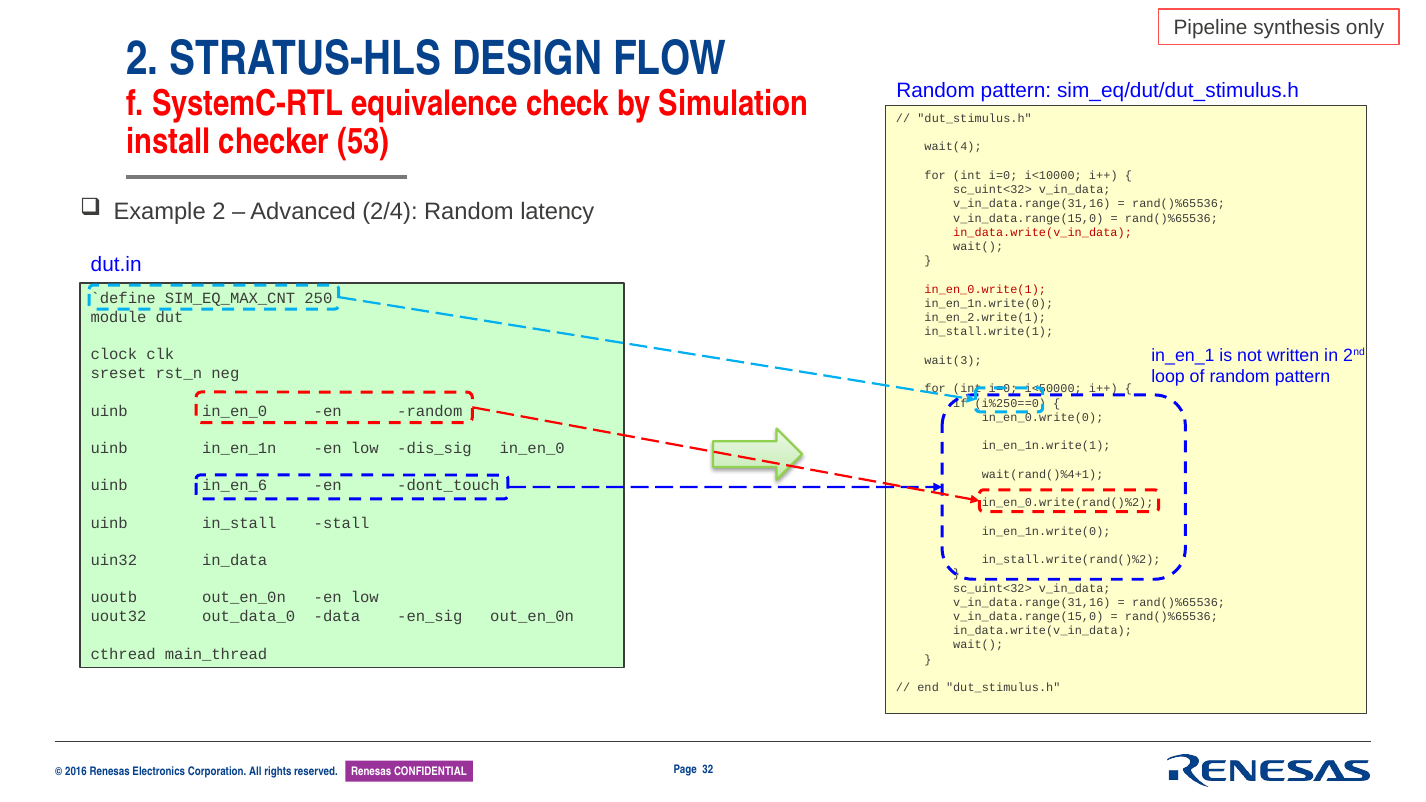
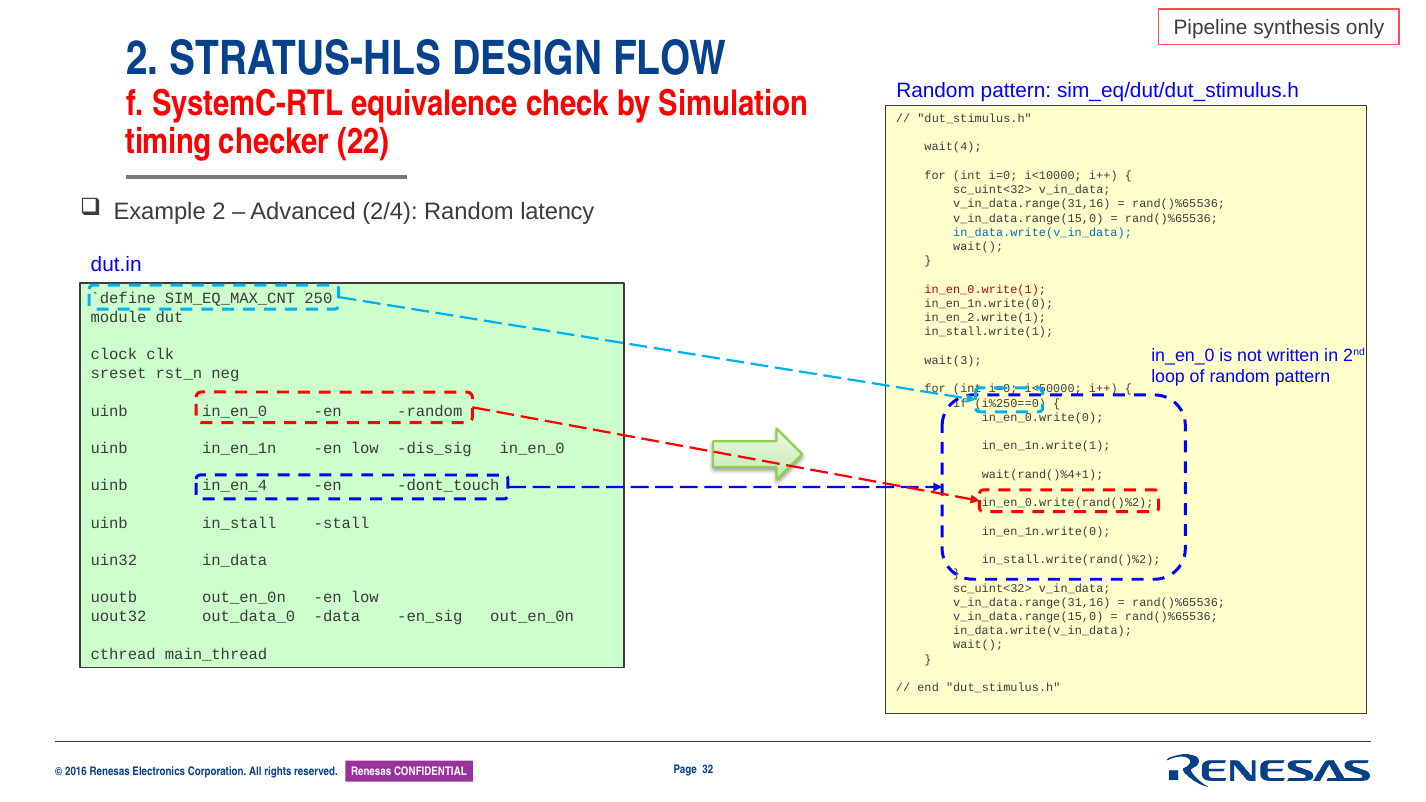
install: install -> timing (169, 142)
53: 53 -> 22 (363, 142)
in_data.write(v_in_data colour: red -> blue (1043, 232)
in_en_1: in_en_1 -> in_en_0 (1183, 355)
in_en_6: in_en_6 -> in_en_4 (235, 486)
